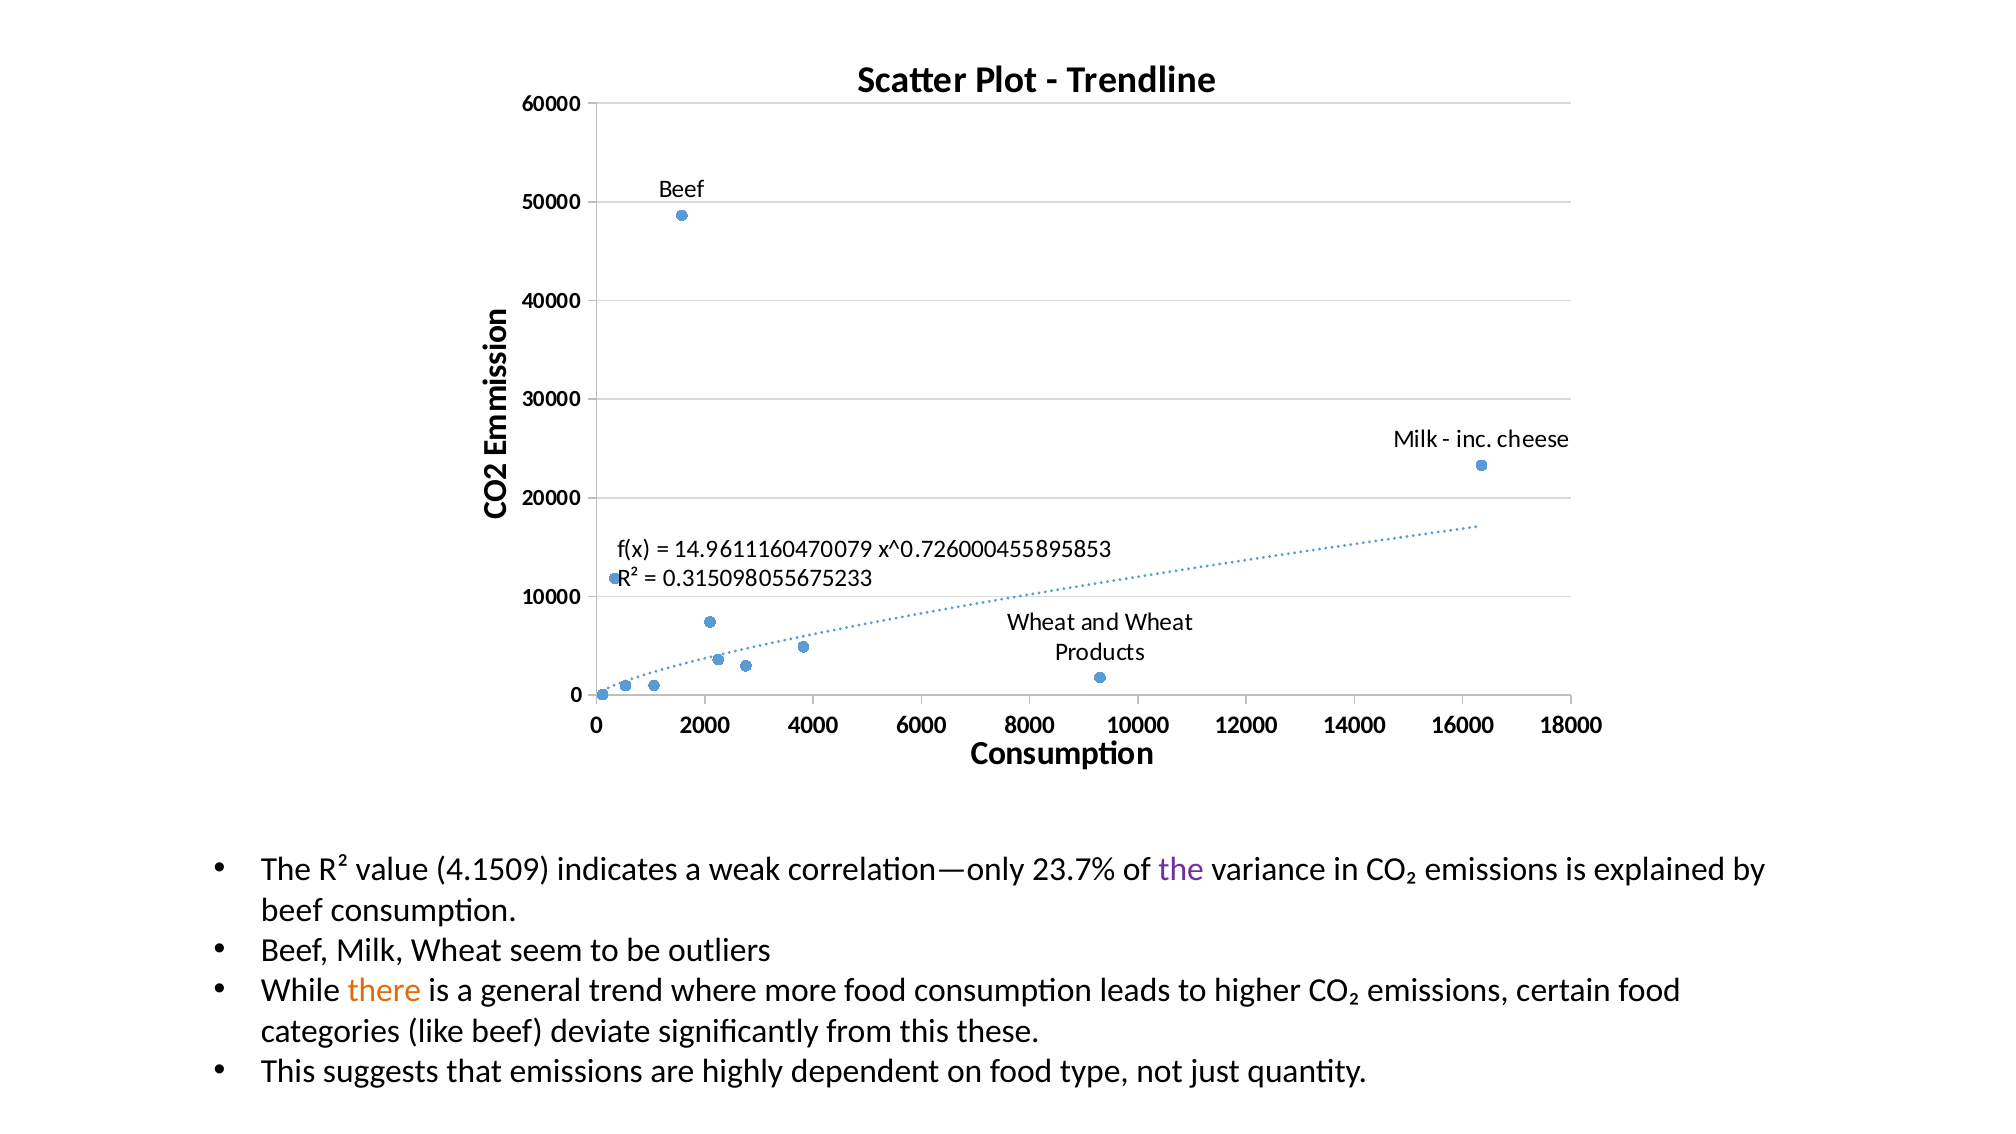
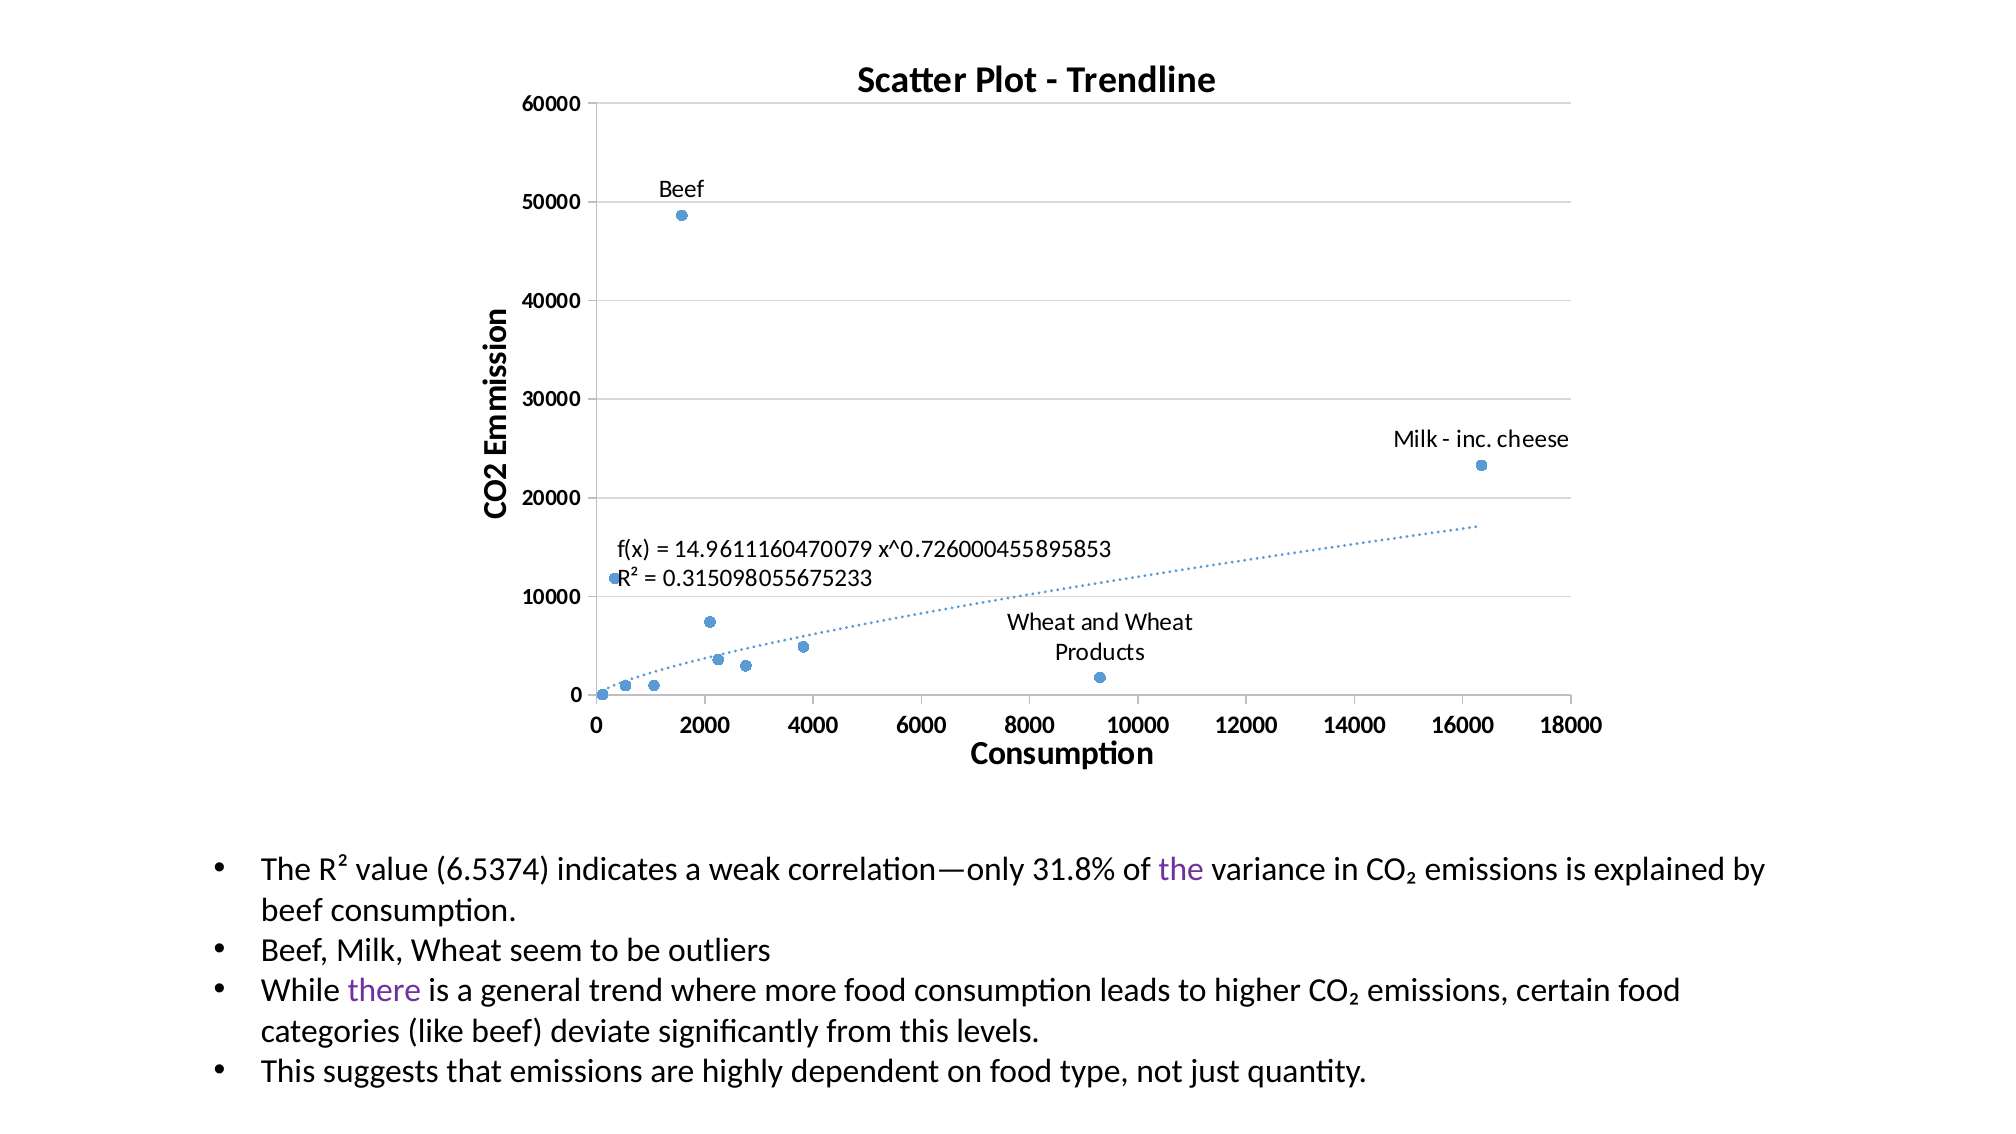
4.1509: 4.1509 -> 6.5374 (493, 870)
23.7%: 23.7% -> 31.8% (1074, 870)
there colour: orange -> purple (384, 991)
these: these -> levels (998, 1031)
